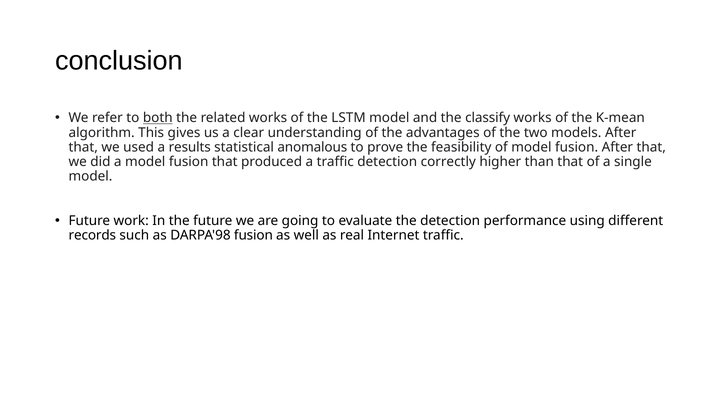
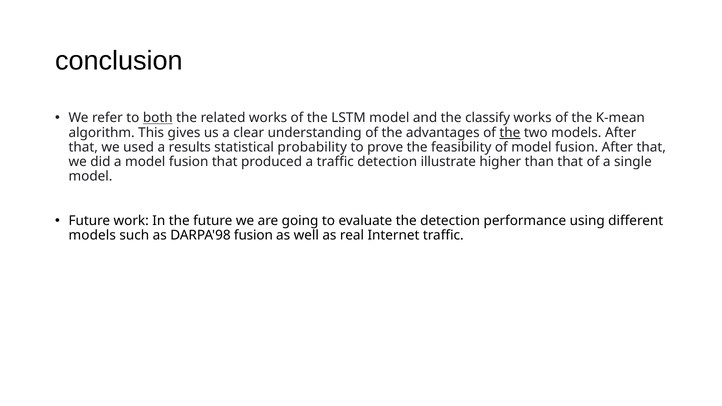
the underline: none -> present (510, 133)
anomalous: anomalous -> probability (312, 147)
correctly: correctly -> illustrate (448, 162)
records: records -> models (92, 235)
